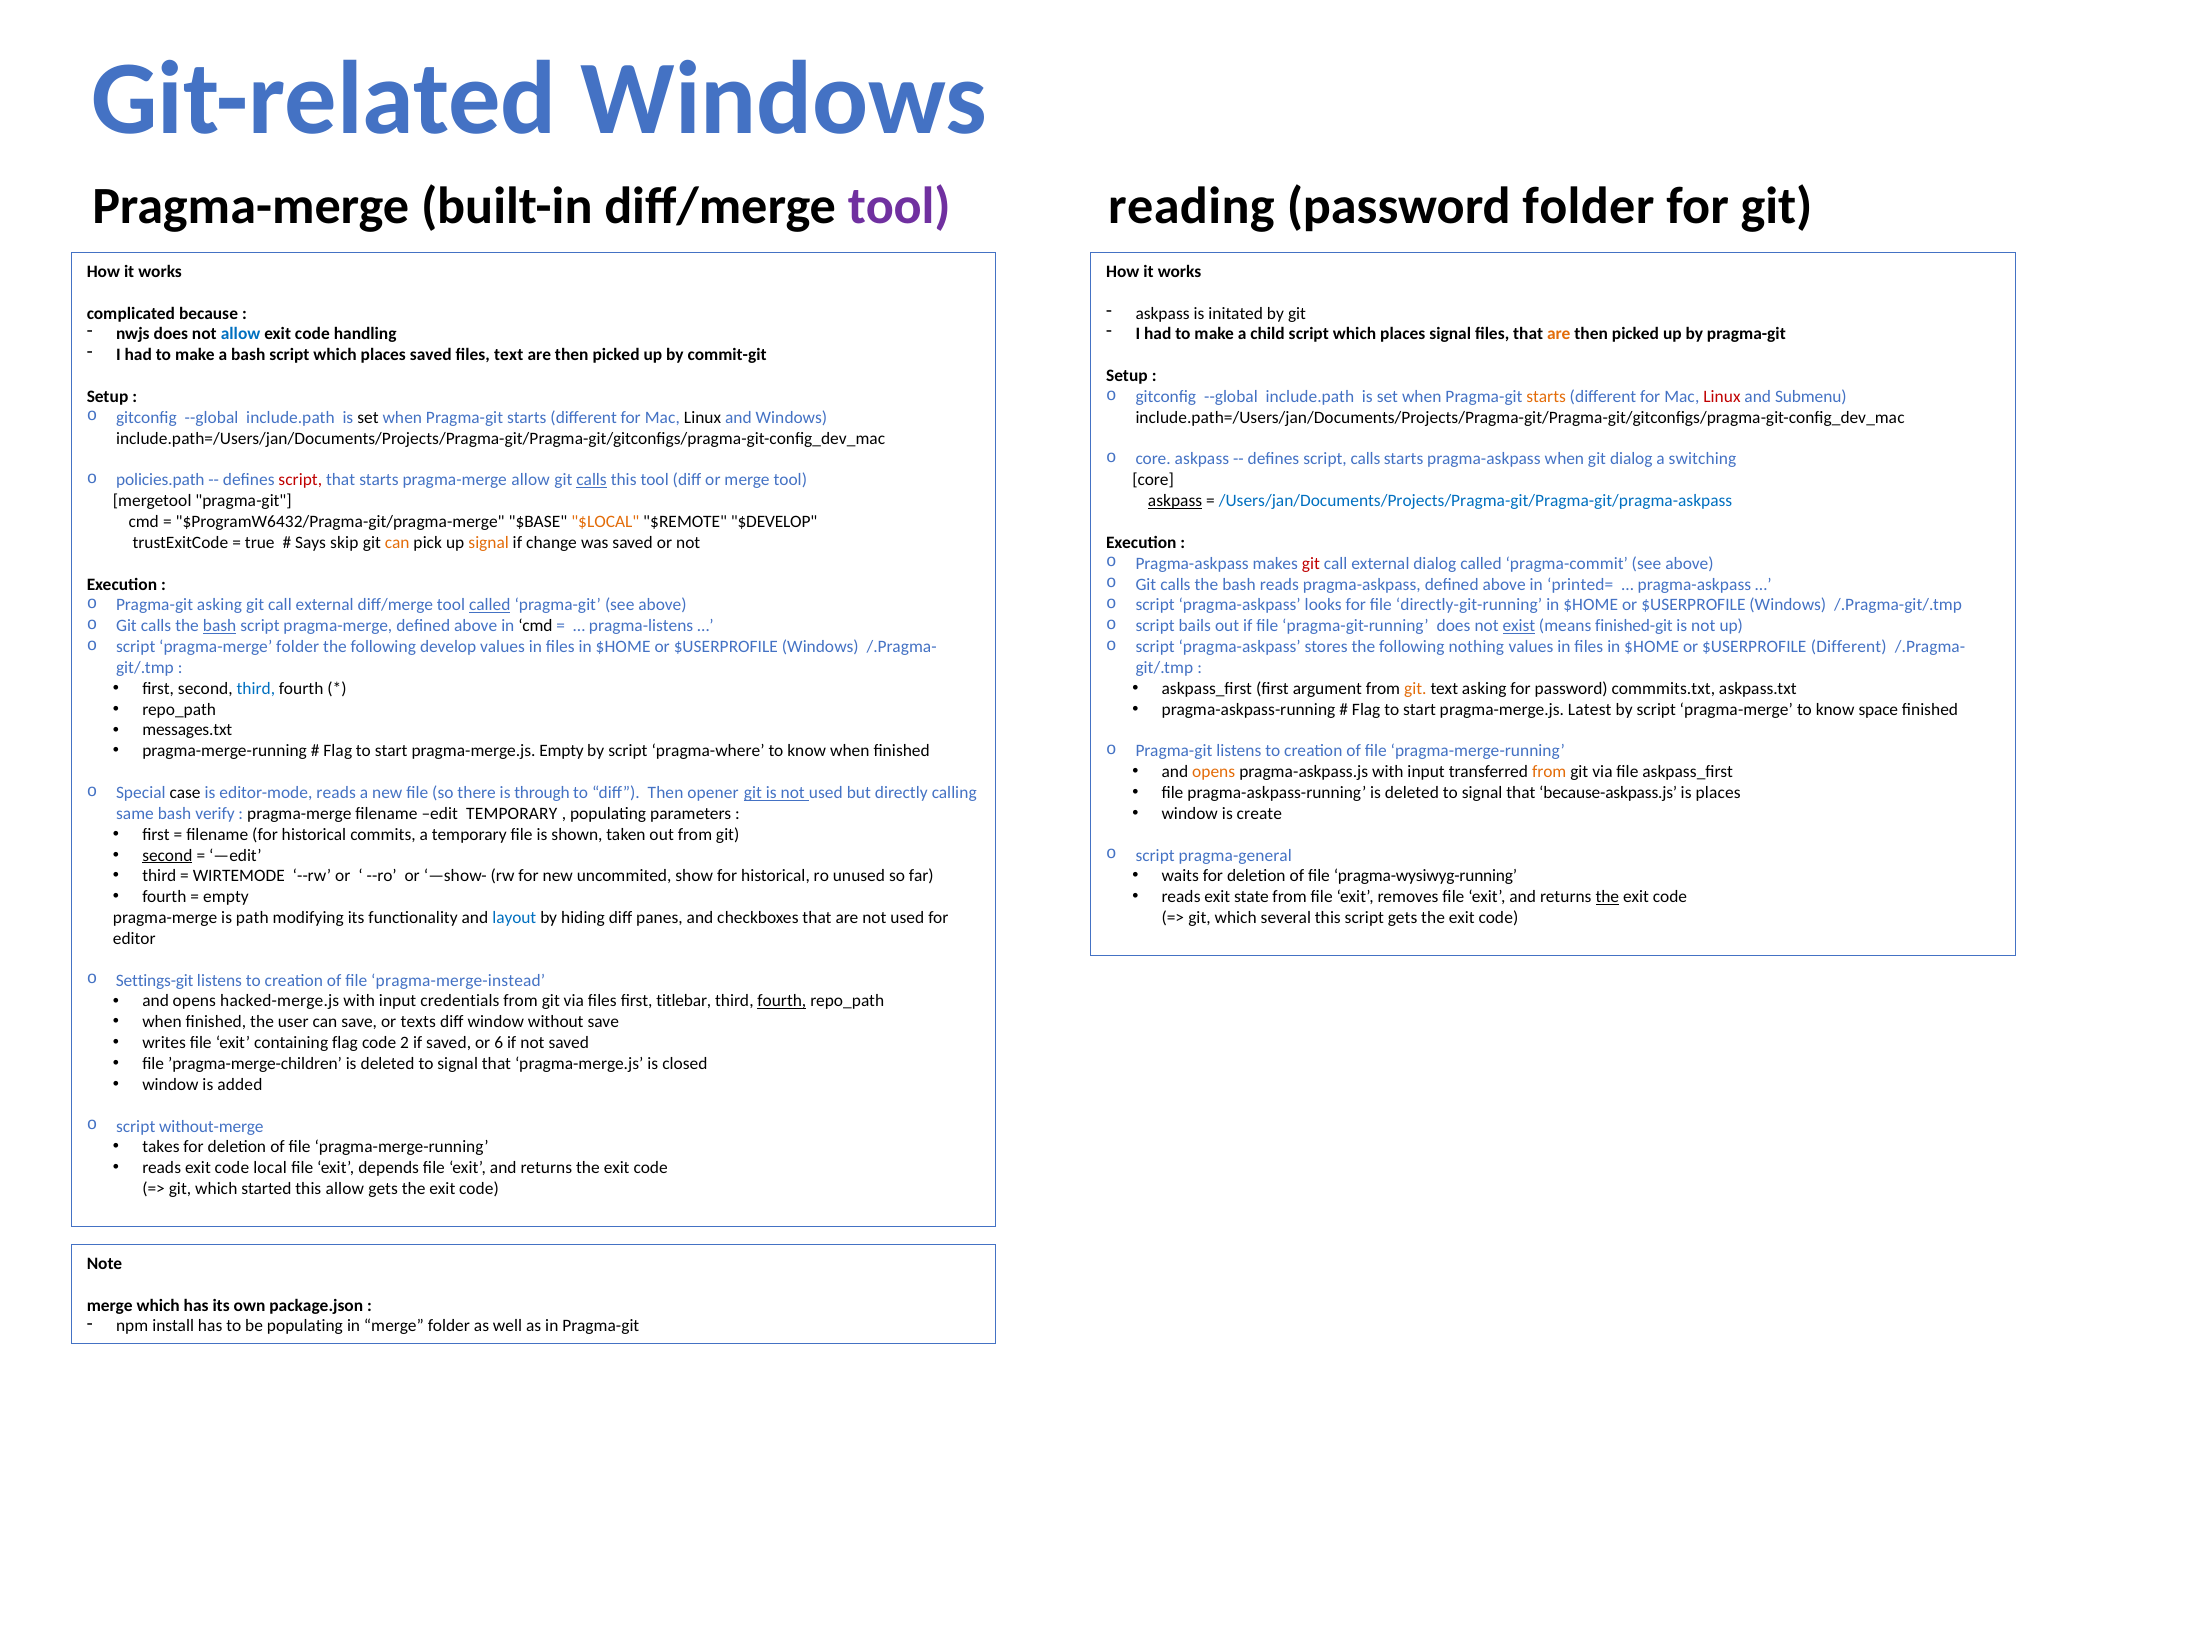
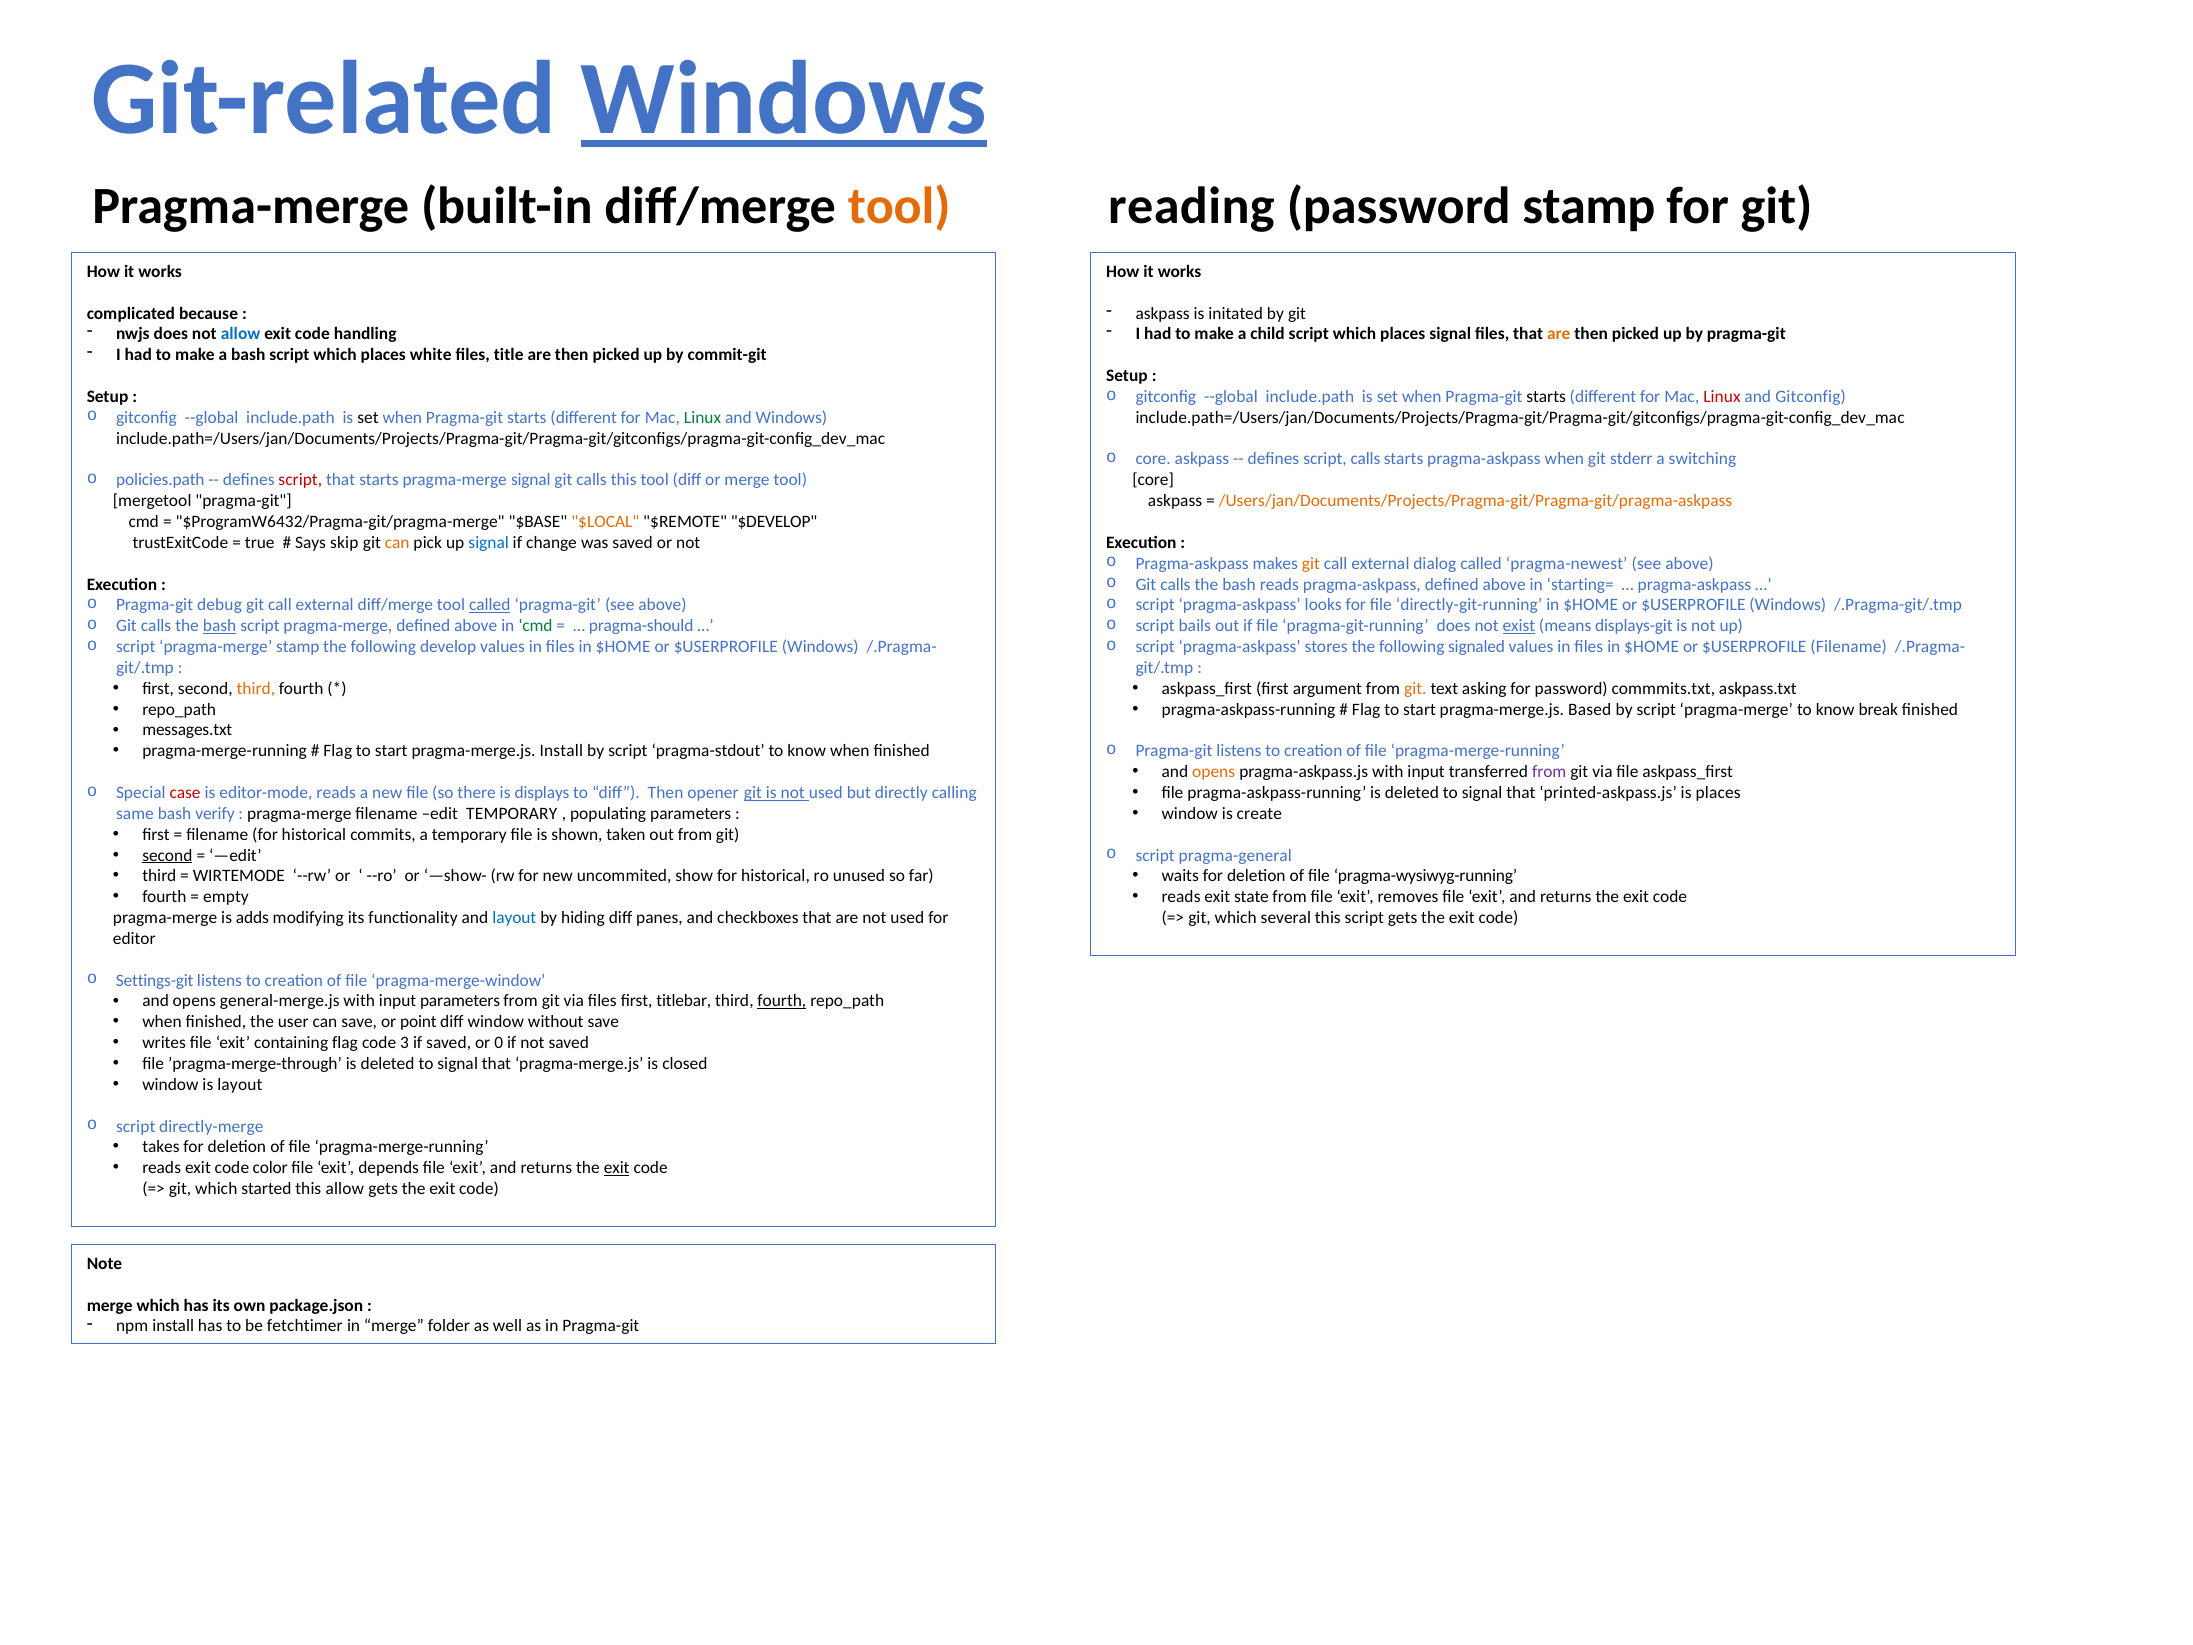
Windows underline: none -> present (784, 99)
tool colour: purple -> orange (899, 206)
password folder: folder -> stamp (1589, 206)
places saved: saved -> white (431, 355)
files text: text -> title (509, 355)
starts colour: orange -> black (1546, 397)
and Submenu: Submenu -> Gitconfig (1811, 397)
Linux colour: black -> green (703, 417)
git dialog: dialog -> stderr (1631, 459)
pragma-merge allow: allow -> signal (531, 480)
calls underline: present -> none (592, 480)
askpass underline: present -> none (1175, 501)
/Users/jan/Documents/Projects/Pragma-git/Pragma-git/pragma-askpass colour: blue -> orange (1476, 501)
signal colour: orange -> blue (489, 543)
git colour: red -> orange (1311, 563)
pragma-commit: pragma-commit -> pragma-newest (1567, 563)
printed=: printed= -> starting= (1580, 584)
Pragma-git asking: asking -> debug (220, 605)
cmd colour: black -> green (535, 626)
pragma-listens: pragma-listens -> pragma-should (641, 626)
finished-git: finished-git -> displays-git (1634, 626)
pragma-merge folder: folder -> stamp (298, 647)
nothing: nothing -> signaled (1477, 647)
$USERPROFILE Different: Different -> Filename (1849, 647)
third colour: blue -> orange (256, 688)
Latest: Latest -> Based (1590, 709)
space: space -> break (1878, 709)
pragma-merge.js Empty: Empty -> Install (561, 751)
pragma-where: pragma-where -> pragma-stdout (708, 751)
from colour: orange -> purple (1549, 772)
because-askpass.js: because-askpass.js -> printed-askpass.js (1608, 793)
case colour: black -> red (185, 793)
through: through -> displays (542, 793)
the underline: present -> none (1607, 897)
path: path -> adds (252, 918)
pragma-merge-instead: pragma-merge-instead -> pragma-merge-window (458, 980)
hacked-merge.js: hacked-merge.js -> general-merge.js (280, 1001)
input credentials: credentials -> parameters (460, 1001)
texts: texts -> point (418, 1022)
2: 2 -> 3 (404, 1043)
6: 6 -> 0 (499, 1043)
’pragma-merge-children: ’pragma-merge-children -> ’pragma-merge-through (255, 1064)
is added: added -> layout (240, 1084)
without-merge: without-merge -> directly-merge (211, 1126)
local: local -> color (270, 1168)
exit underline: none -> present (617, 1168)
be populating: populating -> fetchtimer (305, 1326)
